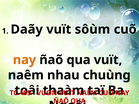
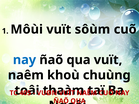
Daãy: Daãy -> Môùi (27, 29)
nay colour: orange -> blue (24, 60)
nhau: nhau -> khoù (63, 75)
